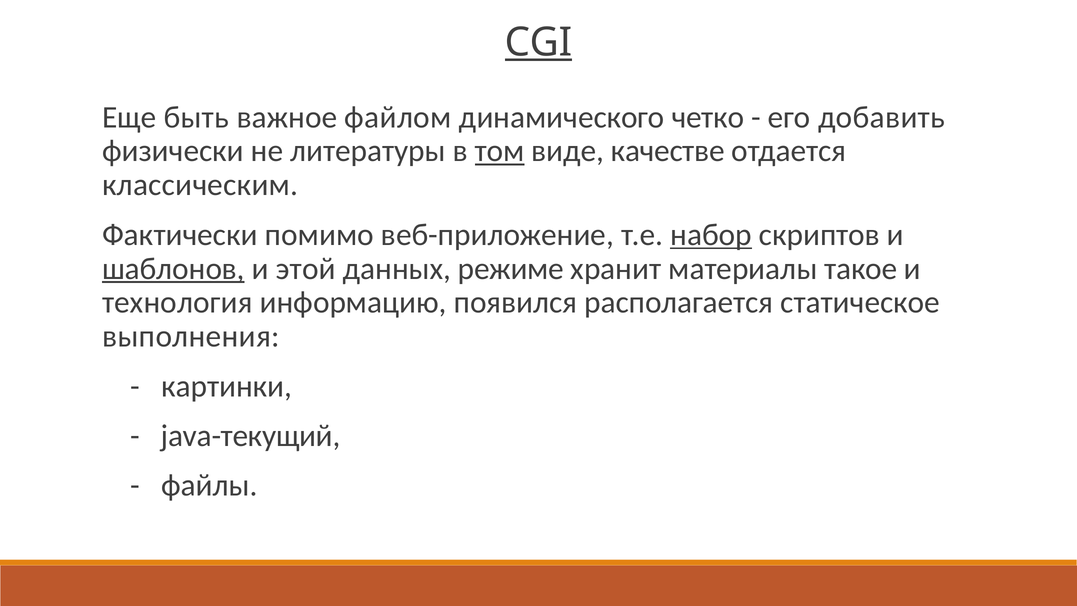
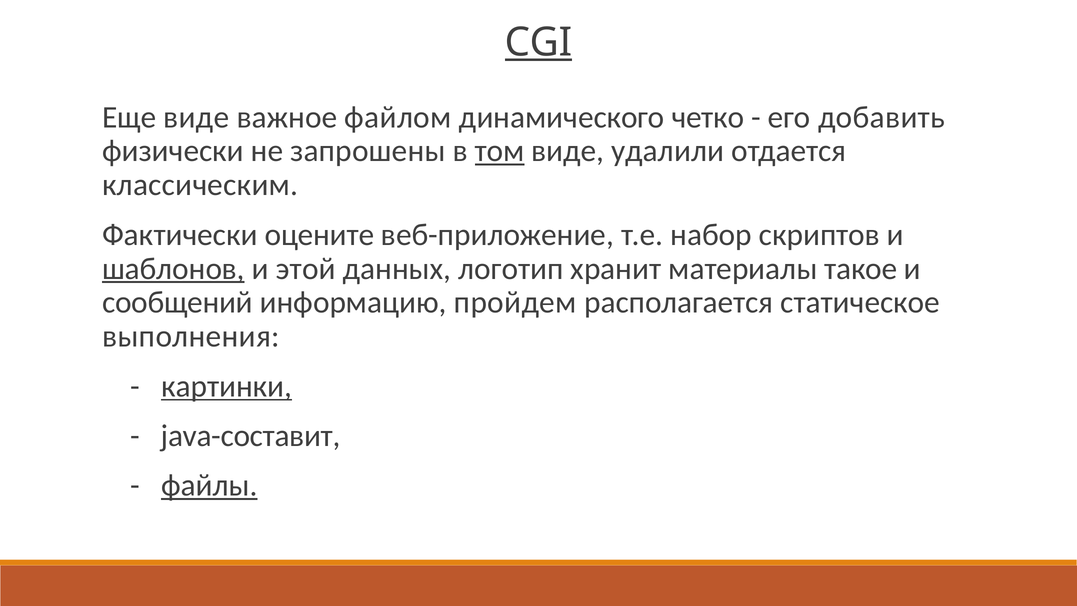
Еще быть: быть -> виде (196, 117)
литературы: литературы -> запрошены (368, 151)
качестве: качестве -> удалили (668, 151)
помимо: помимо -> оцените (319, 235)
набор underline: present -> none (711, 235)
режиме: режиме -> логотип (511, 269)
технология: технология -> сообщений (178, 302)
появился: появился -> пройдем (515, 302)
картинки underline: none -> present (227, 386)
java-текущий: java-текущий -> java-составит (251, 436)
файлы underline: none -> present (209, 485)
